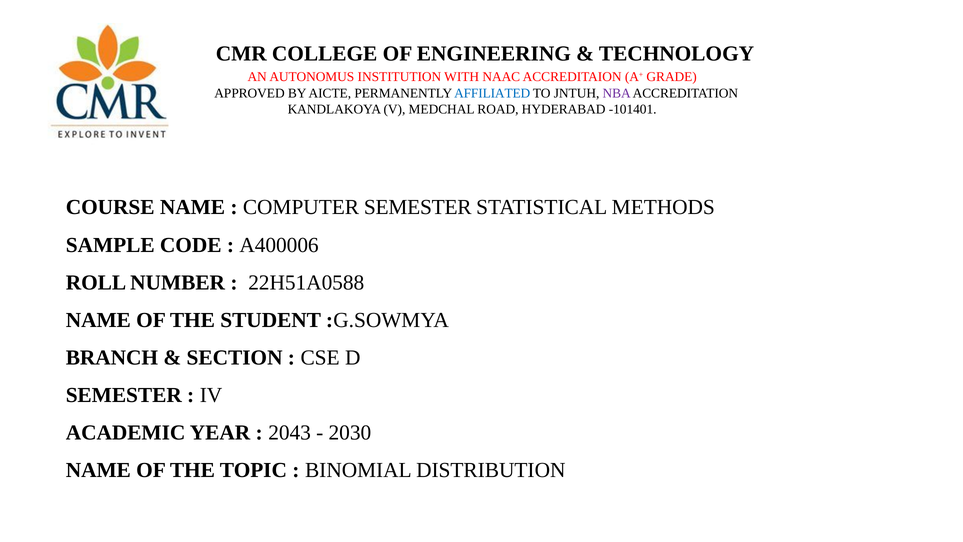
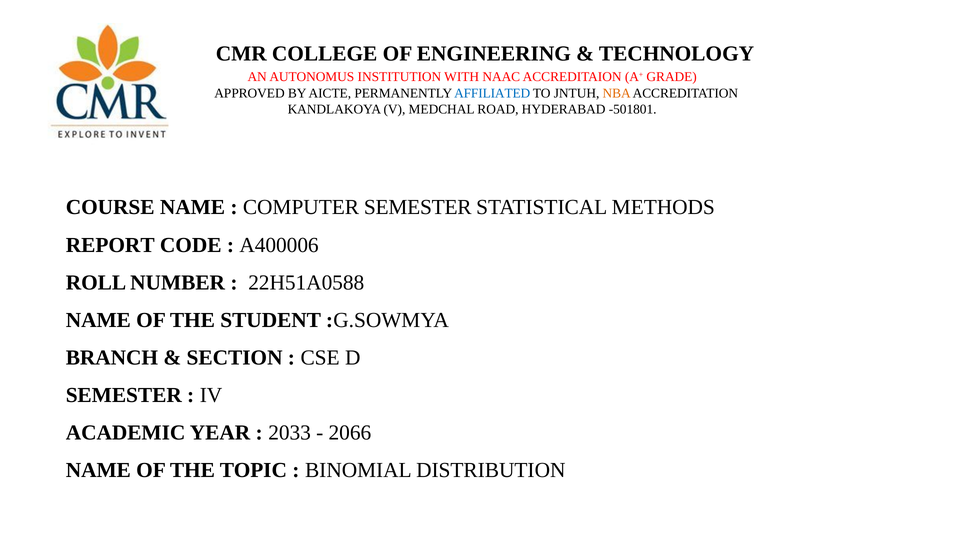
NBA colour: purple -> orange (617, 93)
-101401: -101401 -> -501801 (633, 109)
SAMPLE: SAMPLE -> REPORT (110, 245)
2043: 2043 -> 2033 (290, 433)
2030: 2030 -> 2066 (350, 433)
